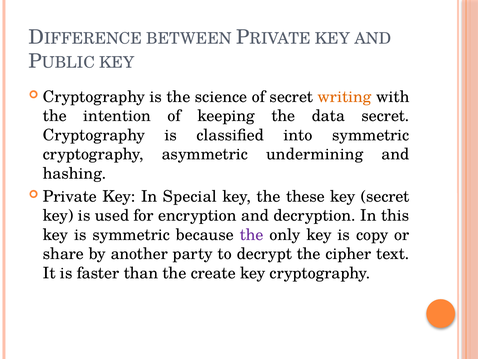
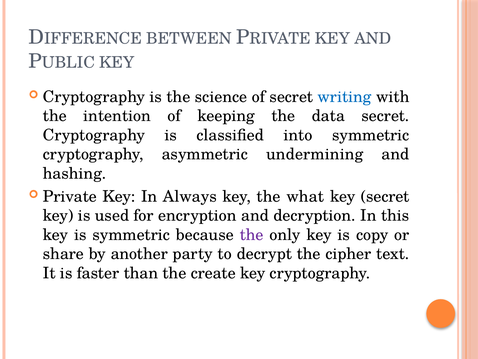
writing colour: orange -> blue (345, 97)
Special: Special -> Always (190, 196)
these: these -> what (305, 196)
